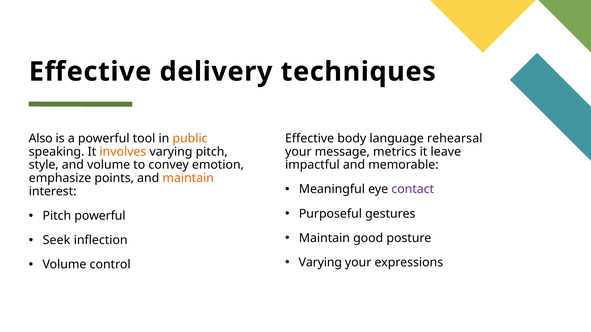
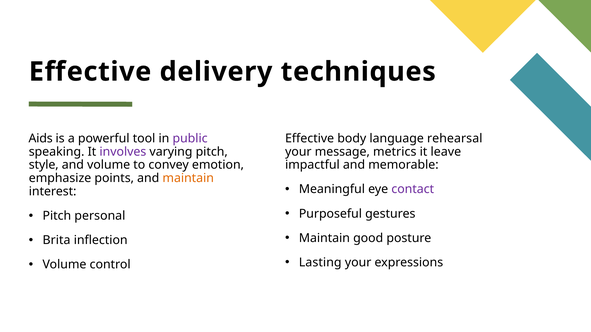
Also: Also -> Aids (41, 139)
public colour: orange -> purple (190, 139)
involves colour: orange -> purple (123, 152)
Pitch powerful: powerful -> personal (100, 216)
Seek: Seek -> Brita (57, 240)
Varying: Varying -> Lasting (320, 263)
